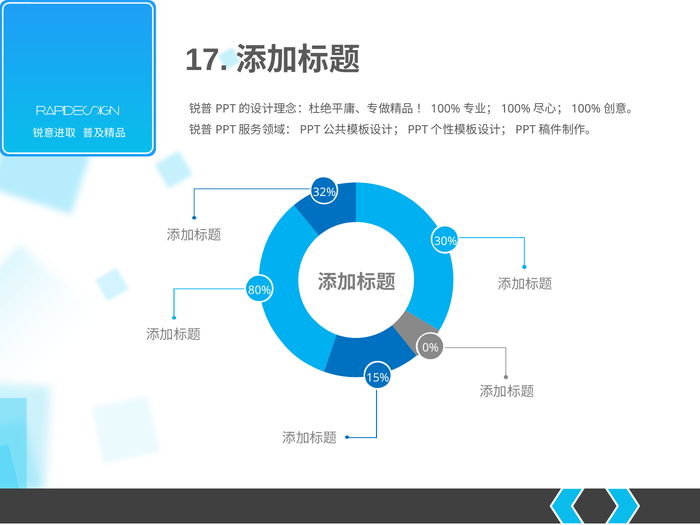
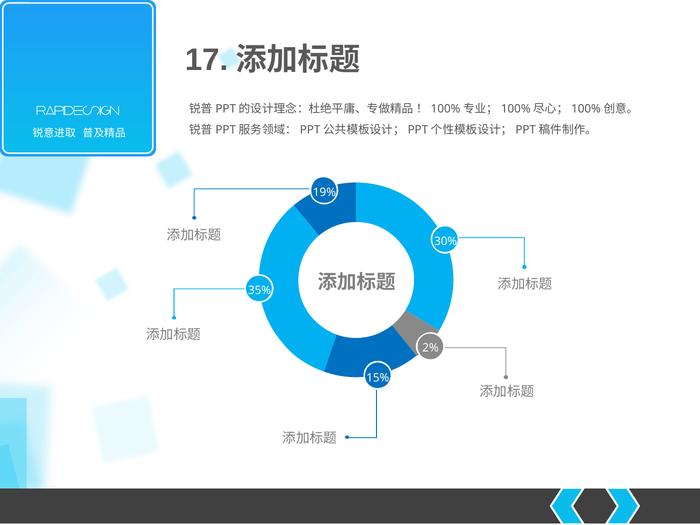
32%: 32% -> 19% (324, 192)
80%: 80% -> 35% (260, 290)
0%: 0% -> 2% (431, 348)
